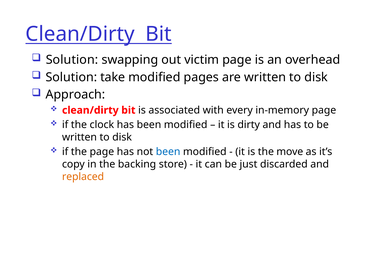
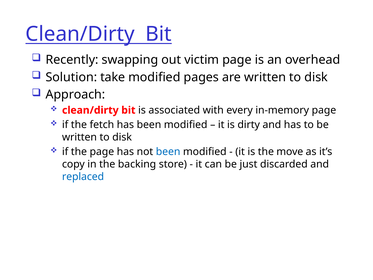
Solution: Solution -> Recently (72, 60)
clock: clock -> fetch (102, 125)
replaced colour: orange -> blue (83, 176)
